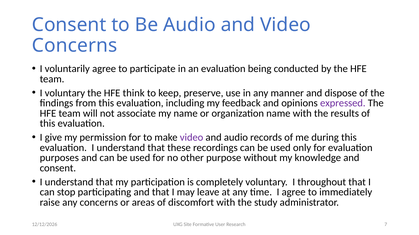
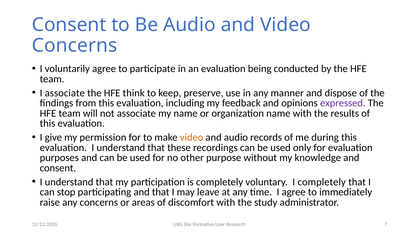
I voluntary: voluntary -> associate (65, 93)
video colour: purple -> orange (192, 138)
I throughout: throughout -> completely (322, 183)
